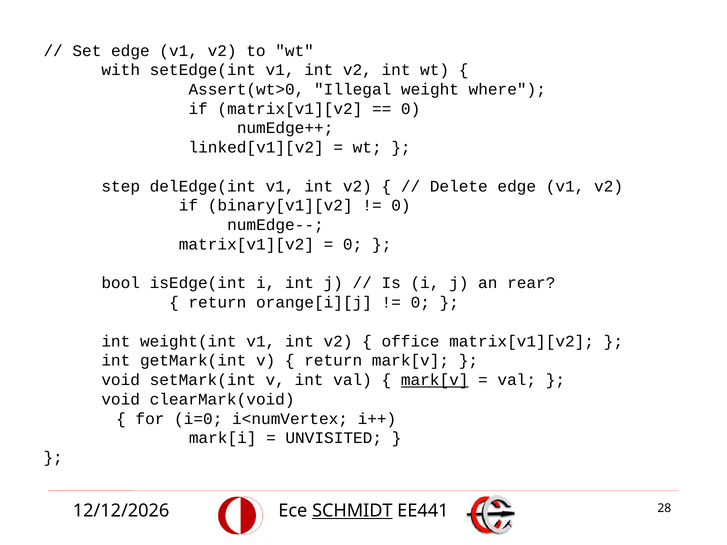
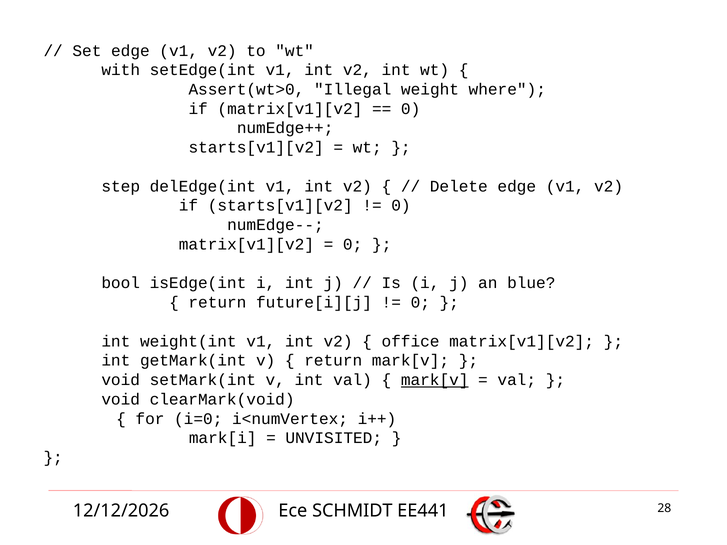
linked[v1][v2: linked[v1][v2 -> starts[v1][v2 (256, 148)
if binary[v1][v2: binary[v1][v2 -> starts[v1][v2 (280, 206)
rear: rear -> blue (531, 283)
orange[i][j: orange[i][j -> future[i][j (314, 303)
SCHMIDT underline: present -> none (352, 511)
